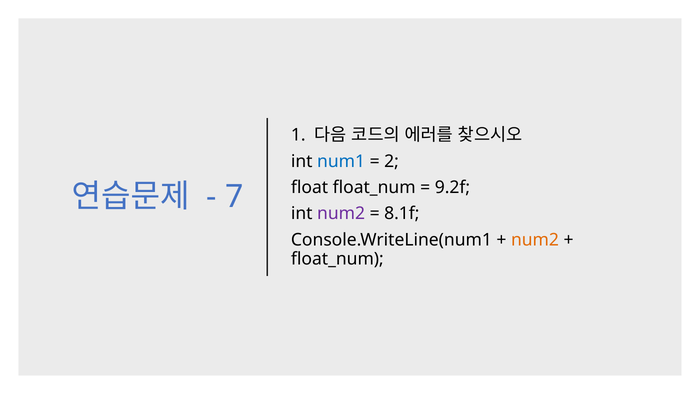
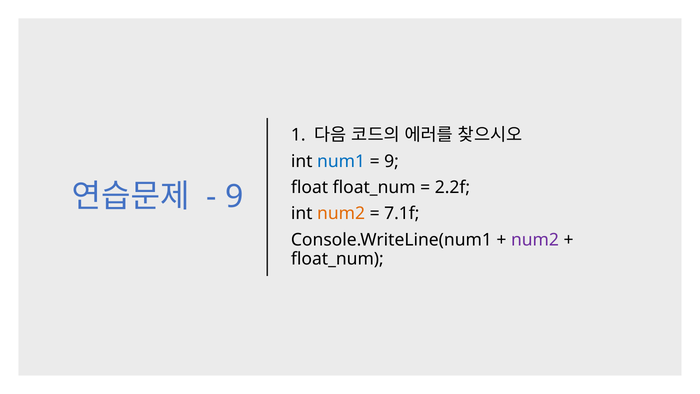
2: 2 -> 9 (392, 161)
9.2f: 9.2f -> 2.2f (452, 187)
7: 7 -> 9 (234, 197)
num2 colour: purple -> orange (341, 214)
8.1f: 8.1f -> 7.1f (402, 214)
num2 colour: orange -> purple (535, 240)
